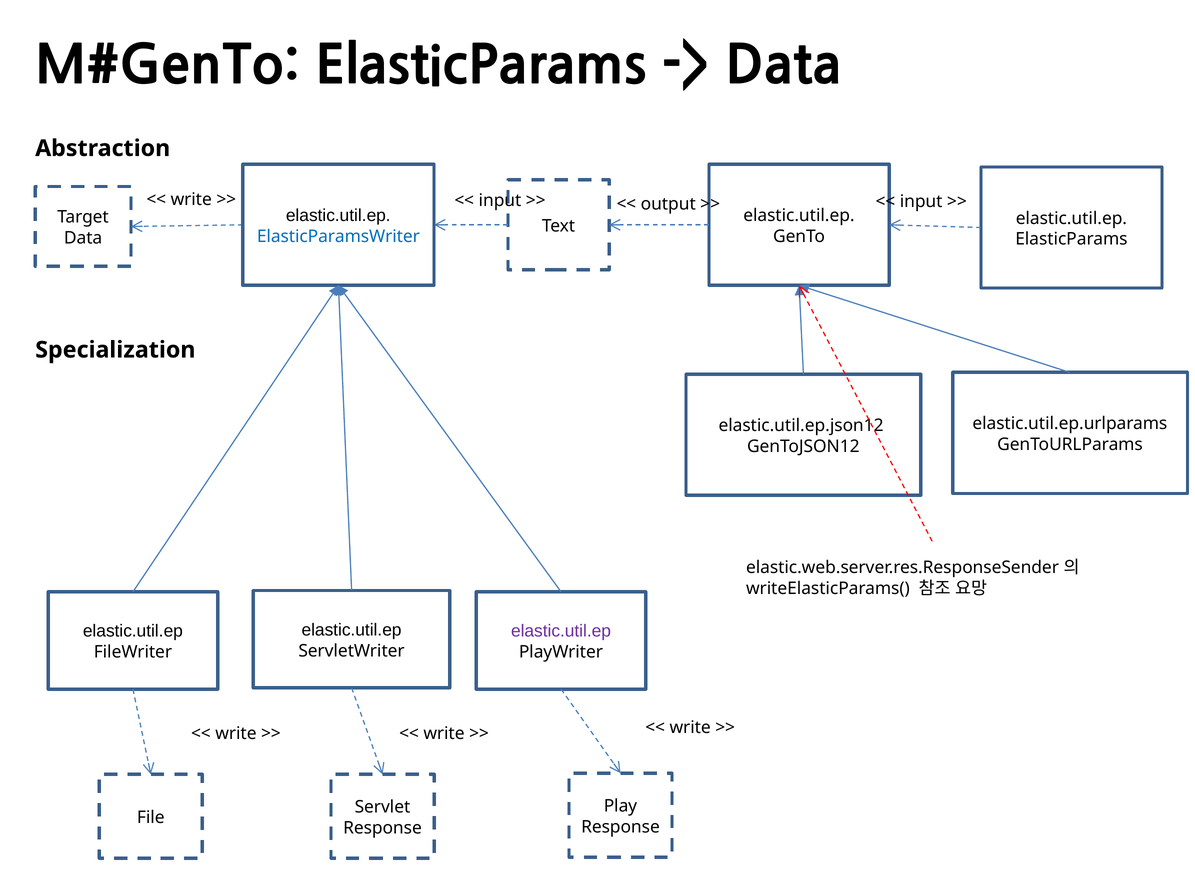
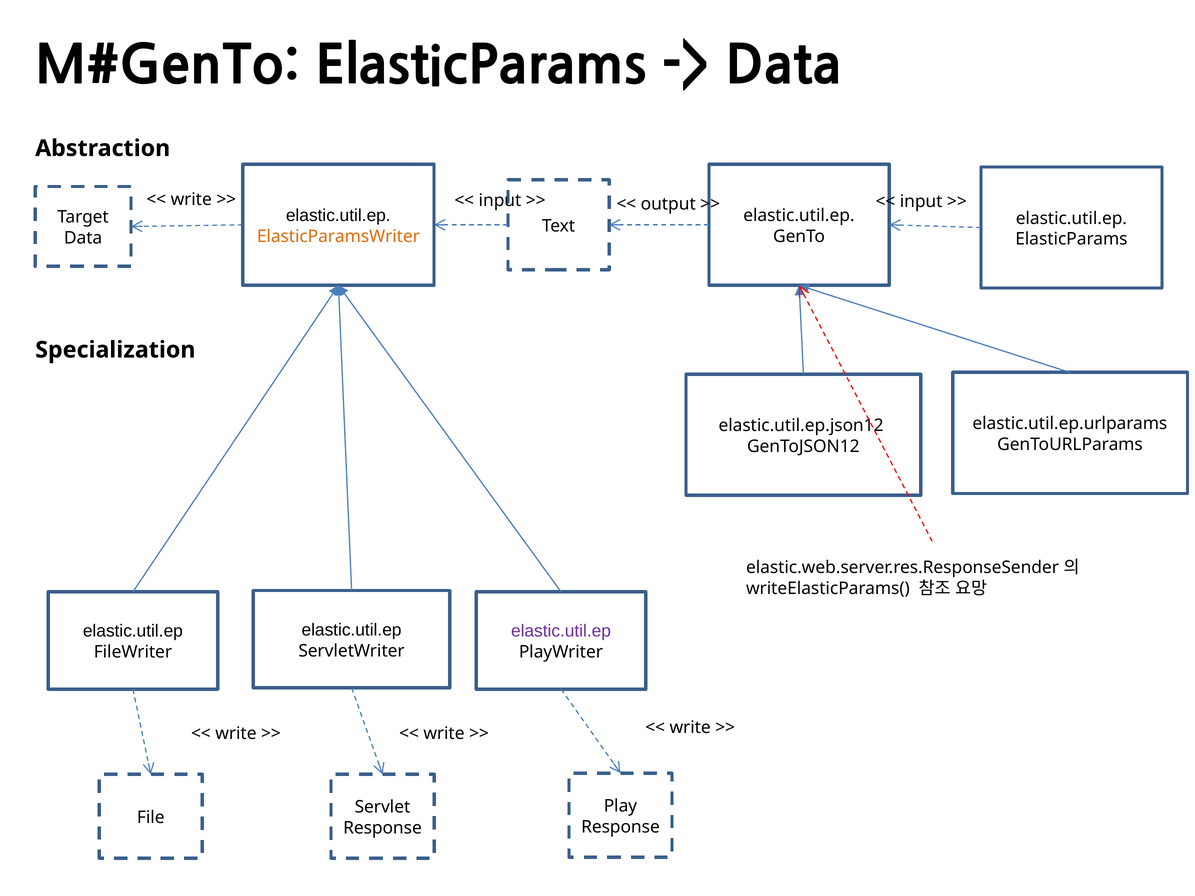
ElasticParamsWriter colour: blue -> orange (338, 237)
